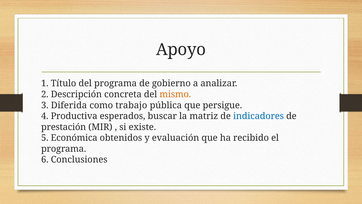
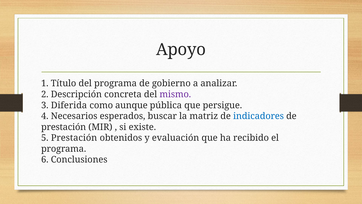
mismo colour: orange -> purple (175, 94)
trabajo: trabajo -> aunque (131, 105)
Productiva: Productiva -> Necesarios (74, 116)
5 Económica: Económica -> Prestación (74, 138)
